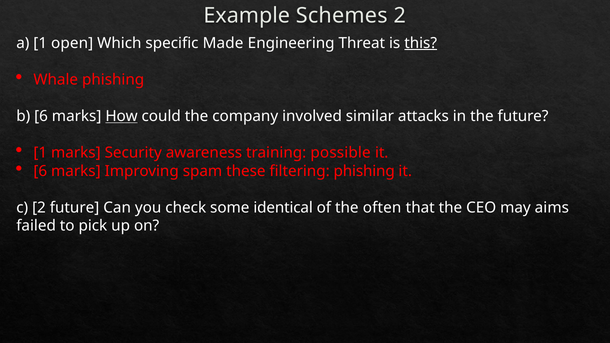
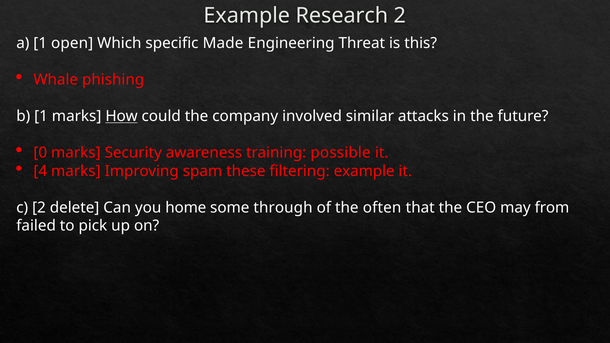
Schemes: Schemes -> Research (342, 16)
this underline: present -> none (421, 43)
b 6: 6 -> 1 (41, 116)
1: 1 -> 0 (40, 153)
6: 6 -> 4 (40, 171)
filtering phishing: phishing -> example (364, 171)
2 future: future -> delete (75, 208)
check: check -> home (186, 208)
identical: identical -> through (283, 208)
aims: aims -> from (552, 208)
